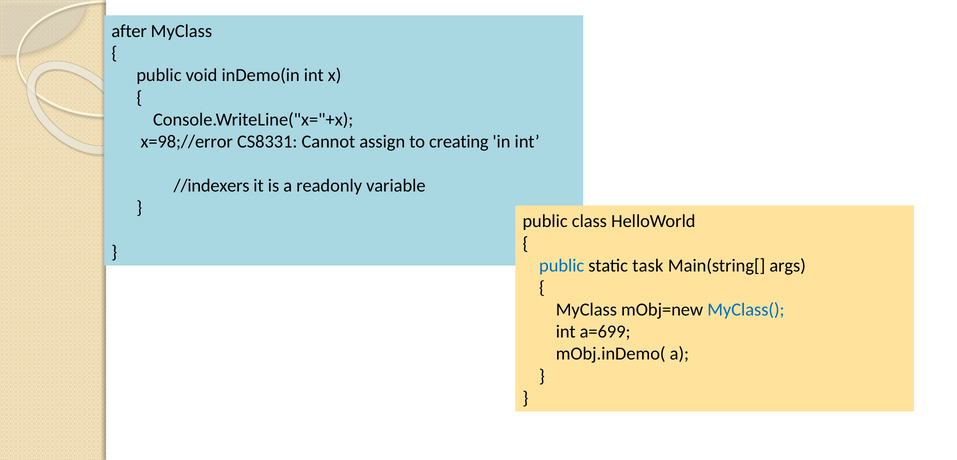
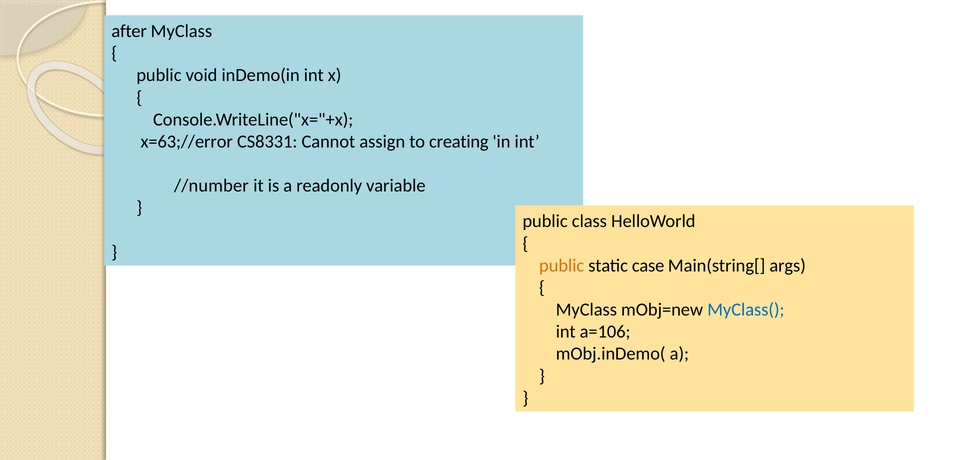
x=98;//error: x=98;//error -> x=63;//error (187, 142)
//indexers: //indexers -> //number (211, 186)
public colour: blue -> orange (562, 266)
task: task -> case (648, 266)
a=699: a=699 -> a=106 (605, 332)
